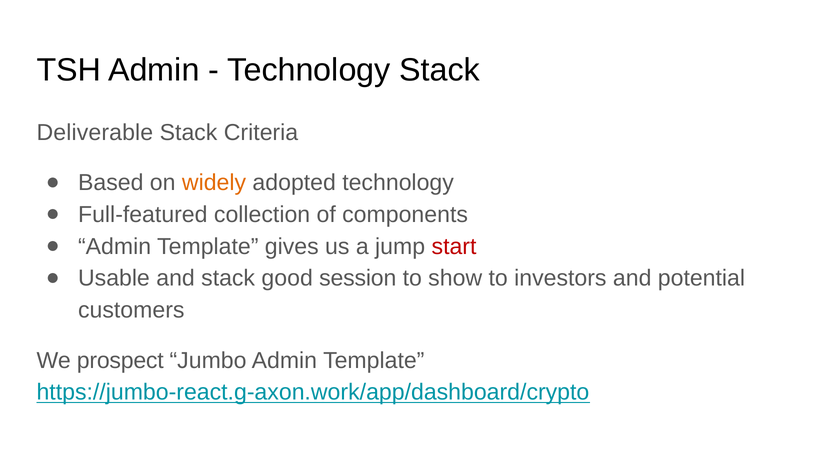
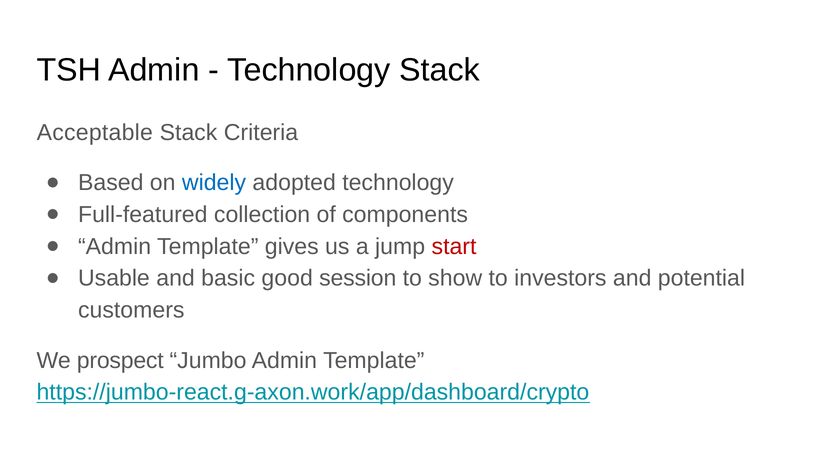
Deliverable: Deliverable -> Acceptable (95, 133)
widely colour: orange -> blue (214, 183)
and stack: stack -> basic (228, 278)
